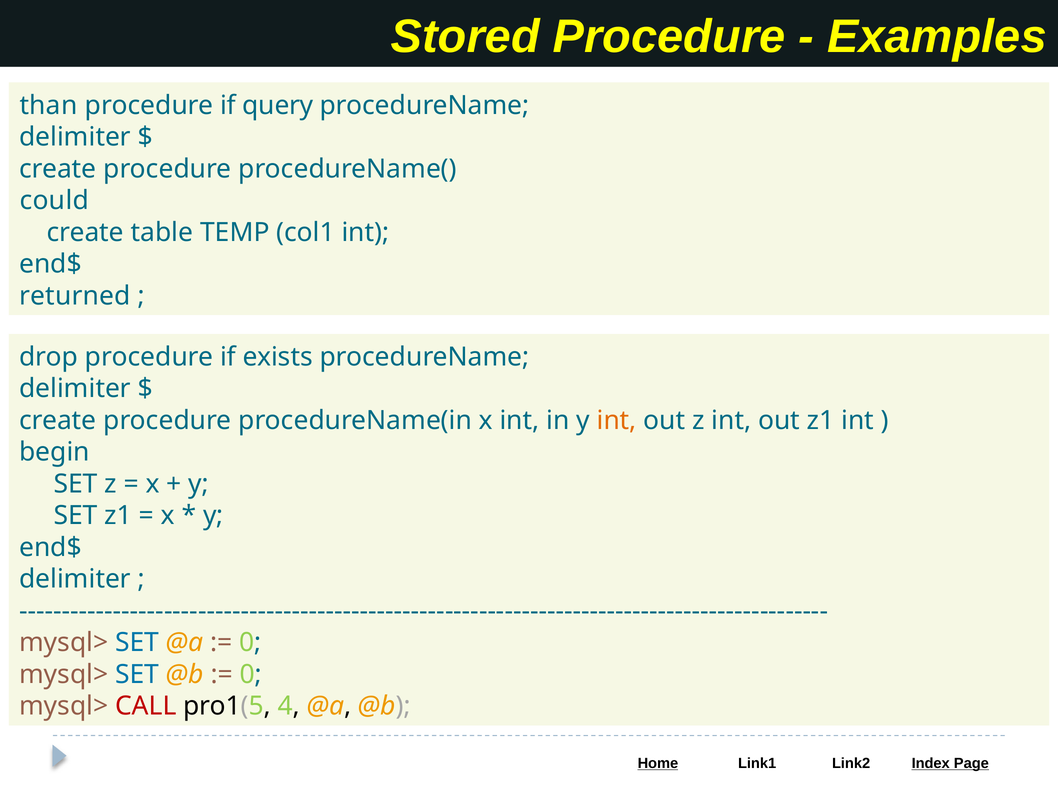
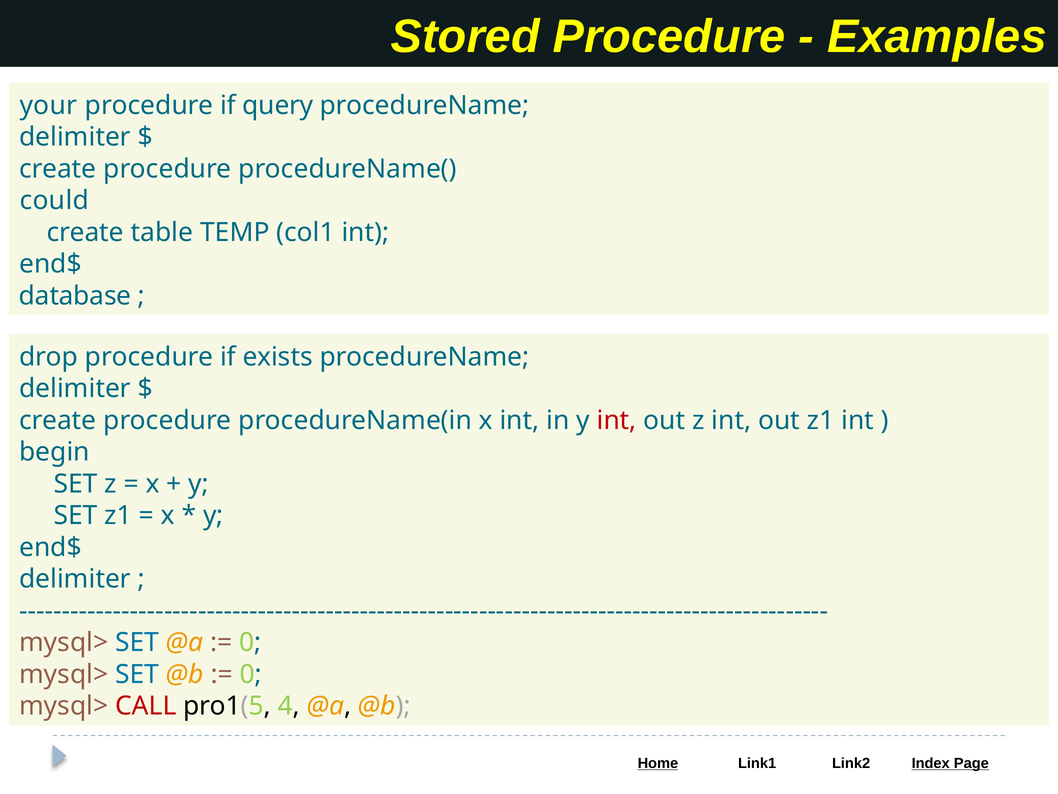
than: than -> your (48, 105)
returned: returned -> database (75, 296)
int colour: orange -> red (617, 420)
